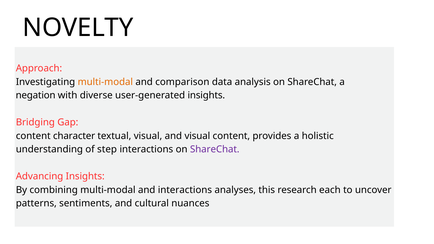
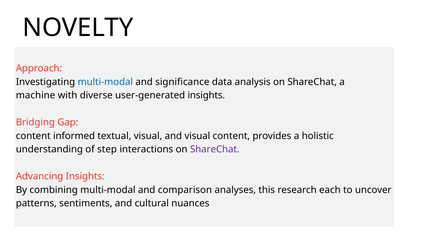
multi-modal colour: orange -> blue (105, 82)
comparison: comparison -> significance (182, 82)
negation: negation -> machine (36, 95)
character: character -> informed (74, 136)
and interactions: interactions -> comparison (185, 190)
